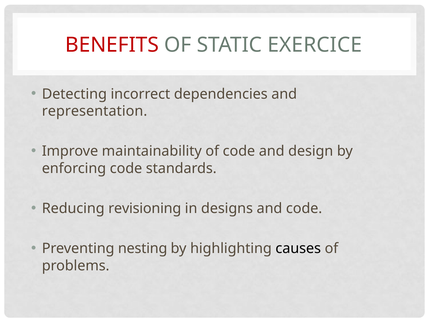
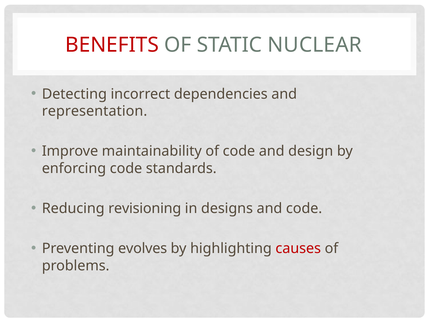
EXERCICE: EXERCICE -> NUCLEAR (315, 45)
nesting: nesting -> evolves (143, 248)
causes colour: black -> red (298, 248)
